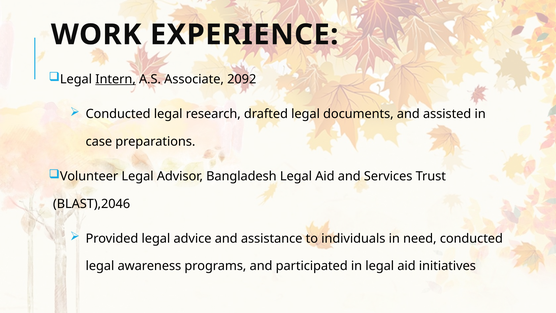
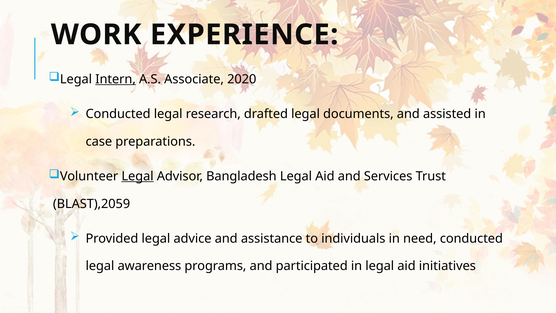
2092: 2092 -> 2020 (242, 79)
Legal underline: none -> present (138, 176)
BLAST),2046: BLAST),2046 -> BLAST),2059 (92, 204)
